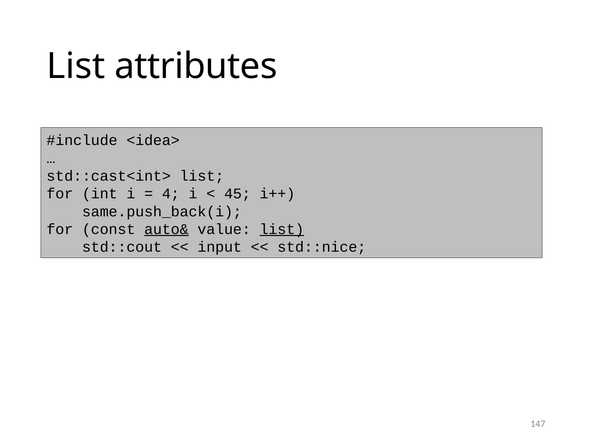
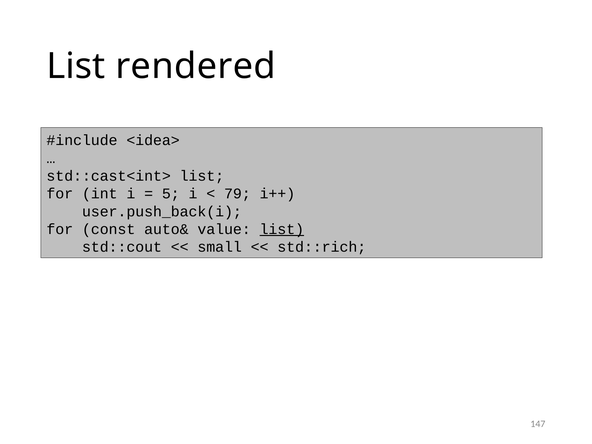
attributes: attributes -> rendered (196, 66)
4: 4 -> 5 (171, 194)
45: 45 -> 79 (237, 194)
same.push_back(i: same.push_back(i -> user.push_back(i (162, 211)
auto& underline: present -> none (166, 229)
input: input -> small (220, 247)
std::nice: std::nice -> std::rich (322, 247)
